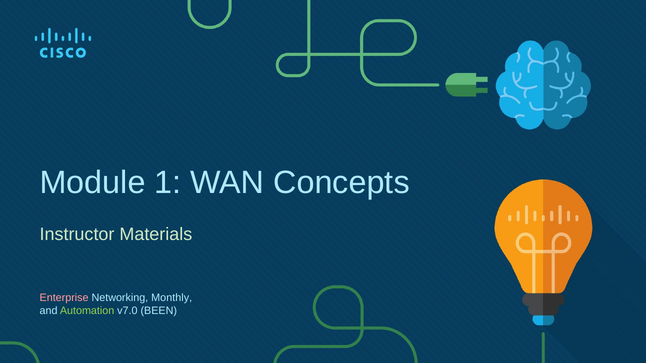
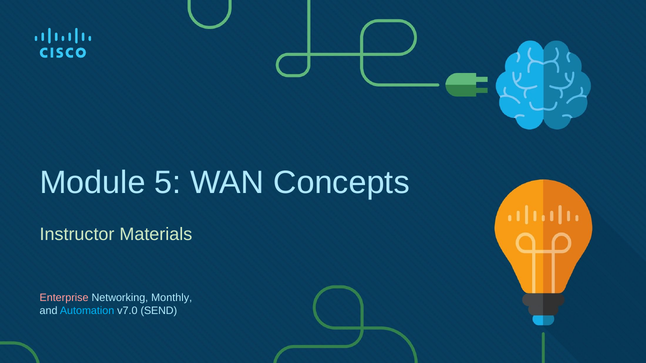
1: 1 -> 5 (168, 183)
Automation colour: light green -> light blue (87, 311)
BEEN: BEEN -> SEND (159, 311)
